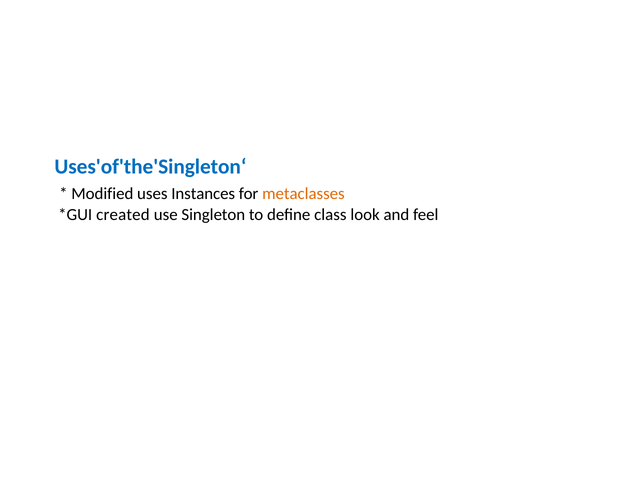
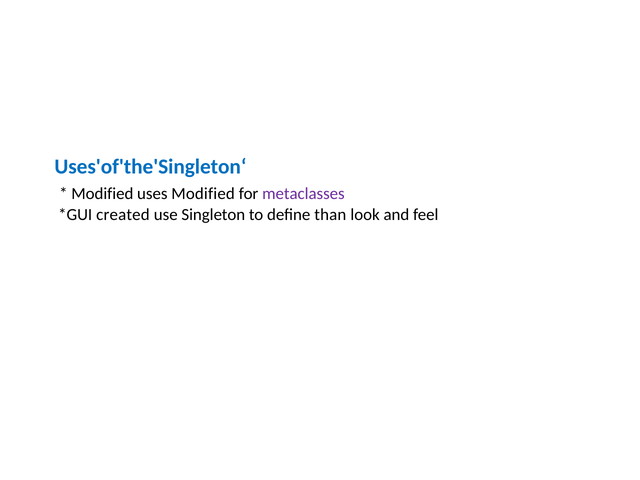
uses Instances: Instances -> Modified (203, 194)
metaclasses colour: orange -> purple (303, 194)
class: class -> than (330, 215)
